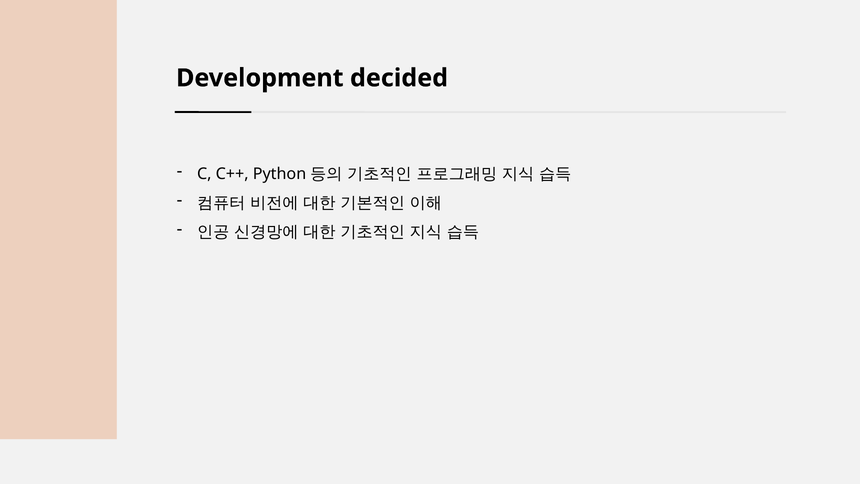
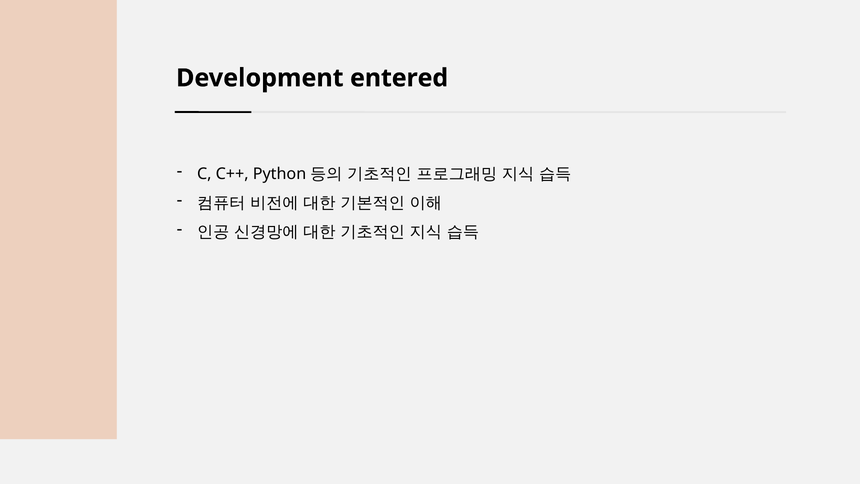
decided: decided -> entered (399, 78)
